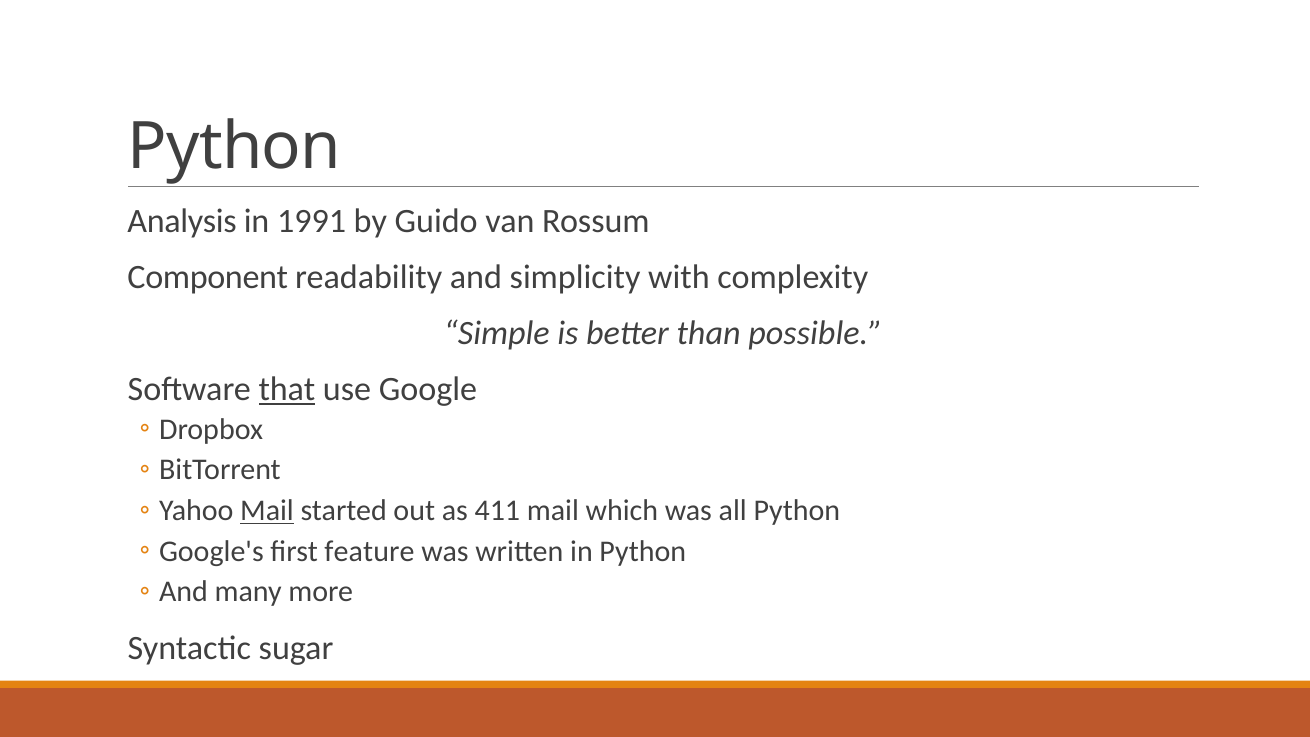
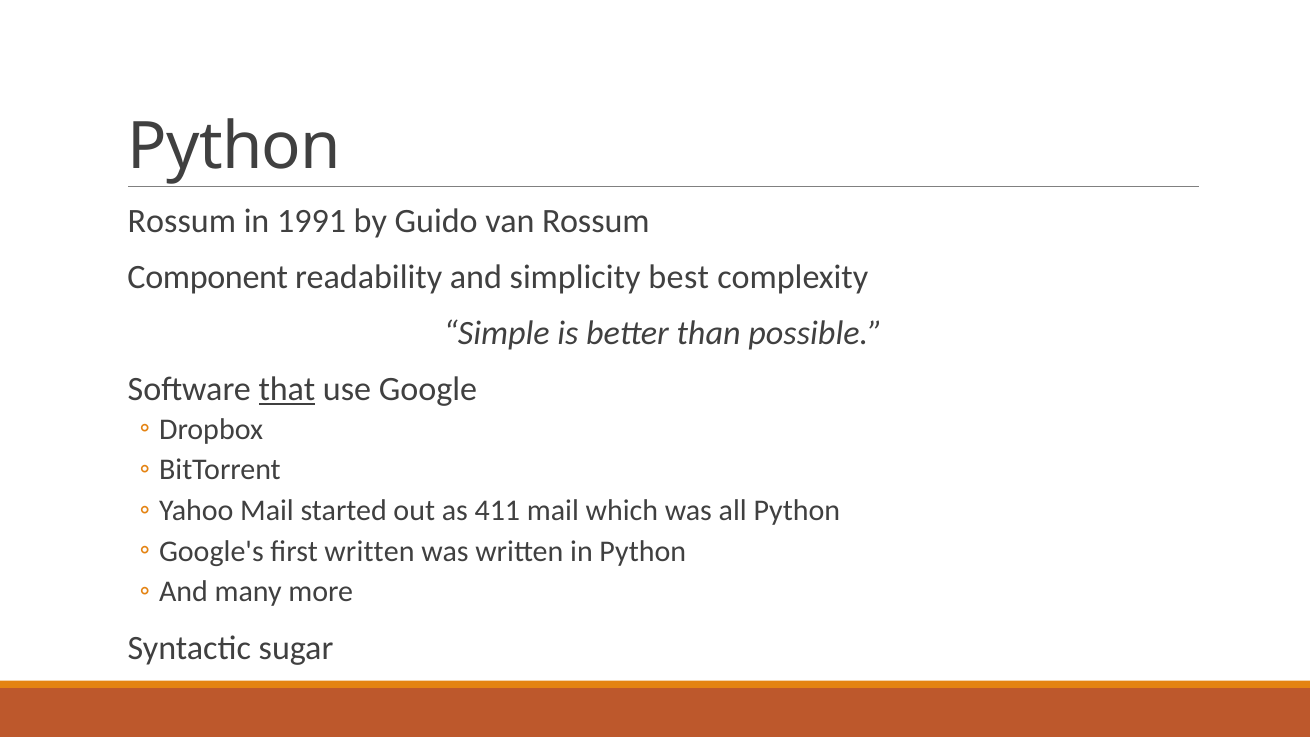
Analysis: Analysis -> Rossum (182, 221)
with: with -> best (679, 277)
Mail underline: present -> none (267, 511)
first feature: feature -> written (370, 551)
